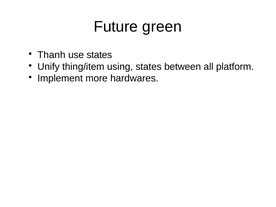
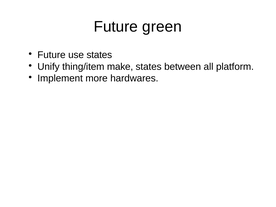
Thanh: Thanh -> Future (51, 55)
using: using -> make (120, 67)
